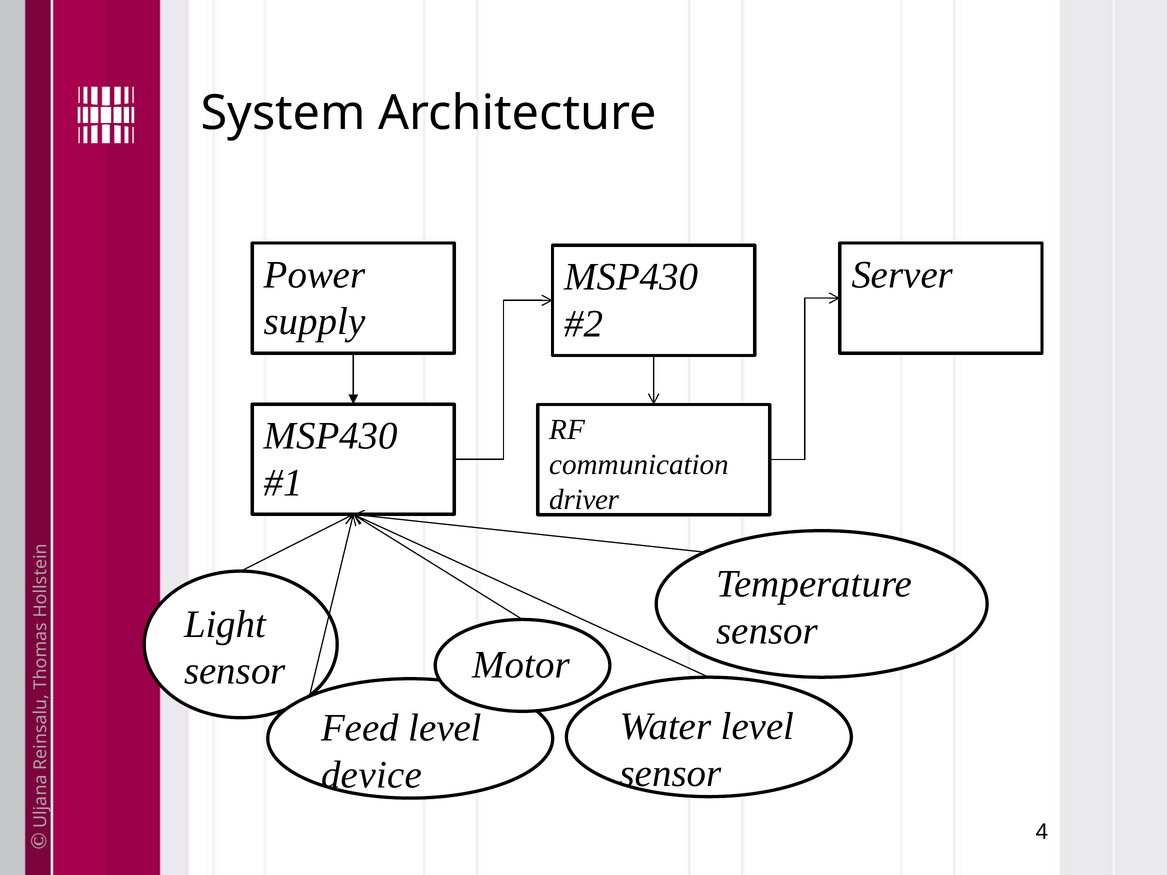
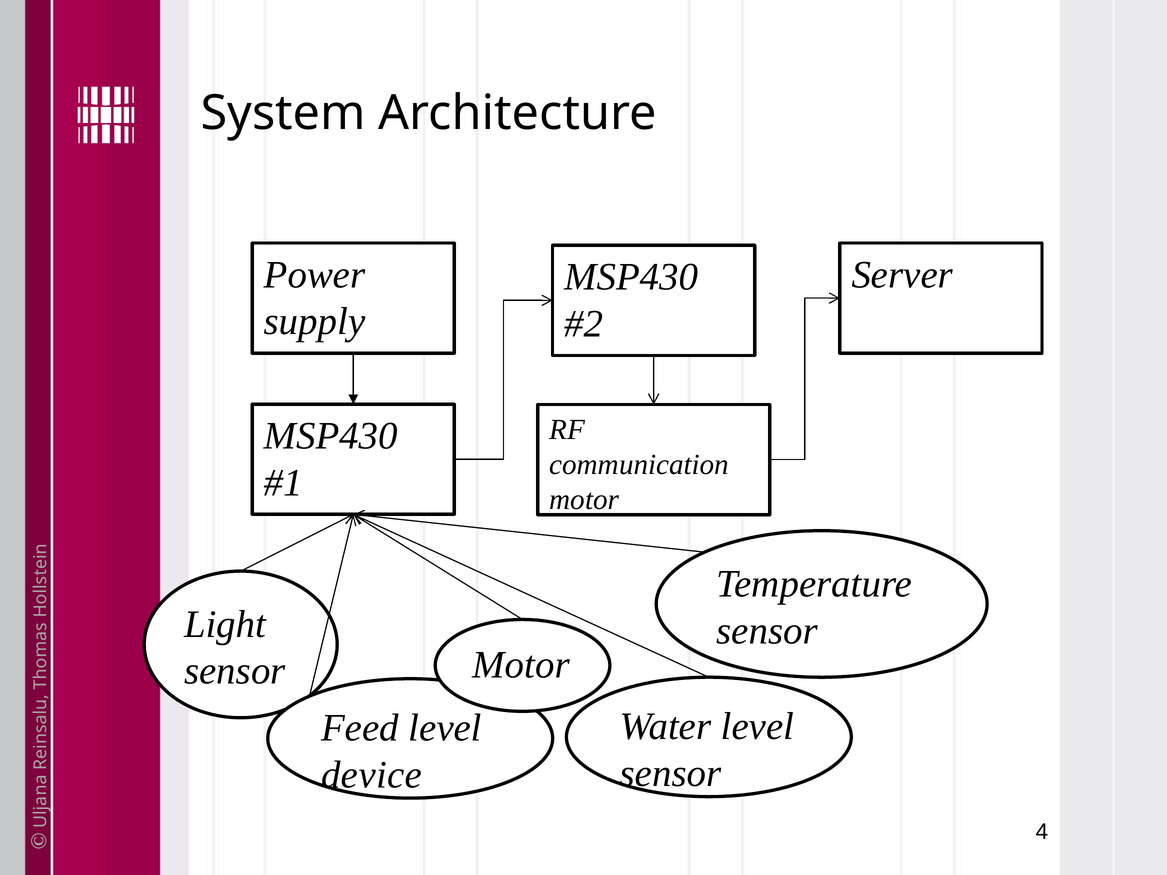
driver: driver -> motor (584, 500)
